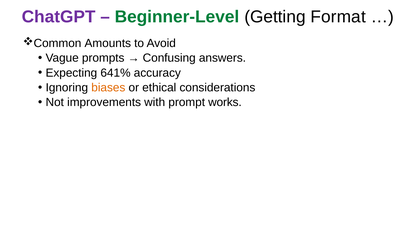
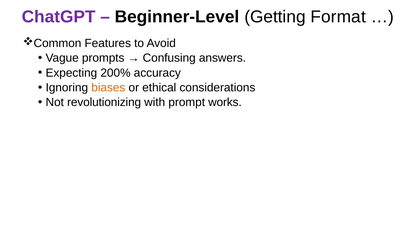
Beginner-Level colour: green -> black (177, 17)
Amounts: Amounts -> Features (108, 43)
641%: 641% -> 200% (116, 73)
improvements: improvements -> revolutionizing (104, 103)
